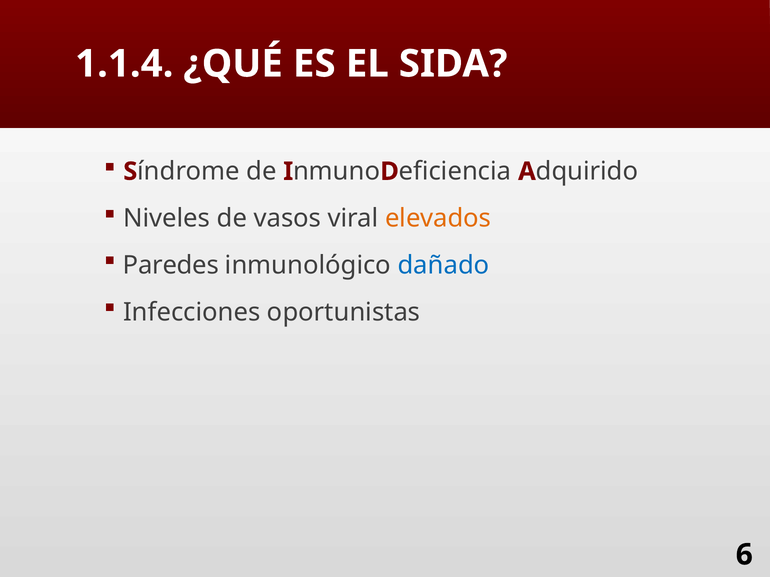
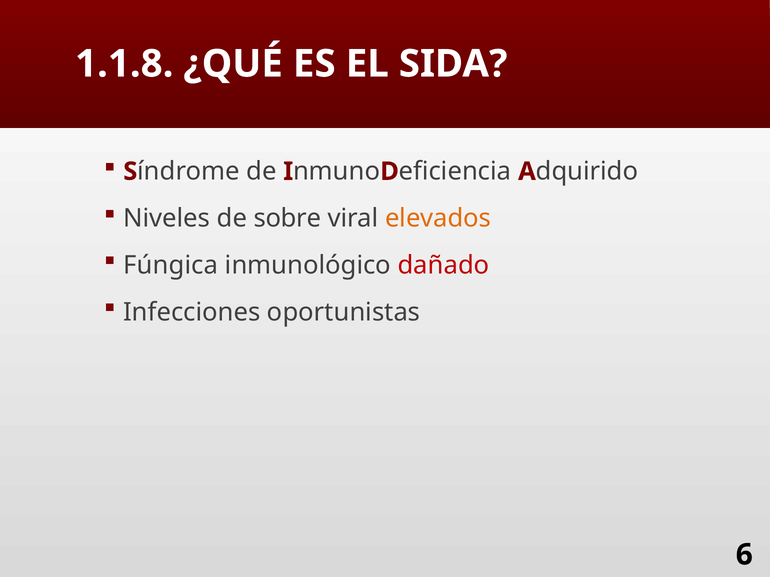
1.1.4: 1.1.4 -> 1.1.8 (124, 64)
vasos: vasos -> sobre (287, 219)
Paredes: Paredes -> Fúngica (171, 265)
dañado colour: blue -> red (444, 265)
